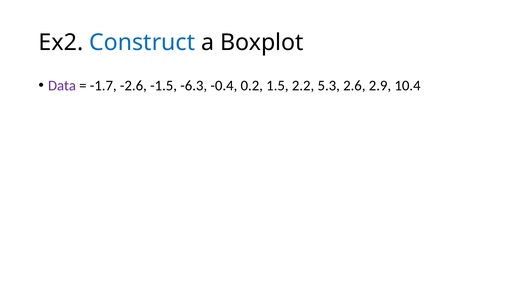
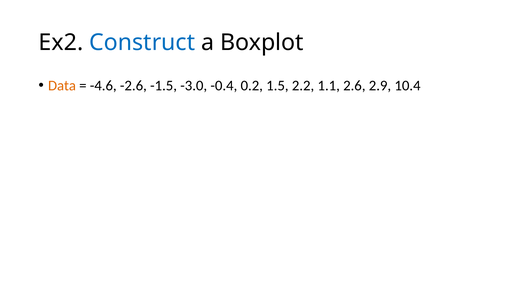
Data colour: purple -> orange (62, 86)
-1.7: -1.7 -> -4.6 (103, 86)
-6.3: -6.3 -> -3.0 (194, 86)
5.3: 5.3 -> 1.1 (329, 86)
